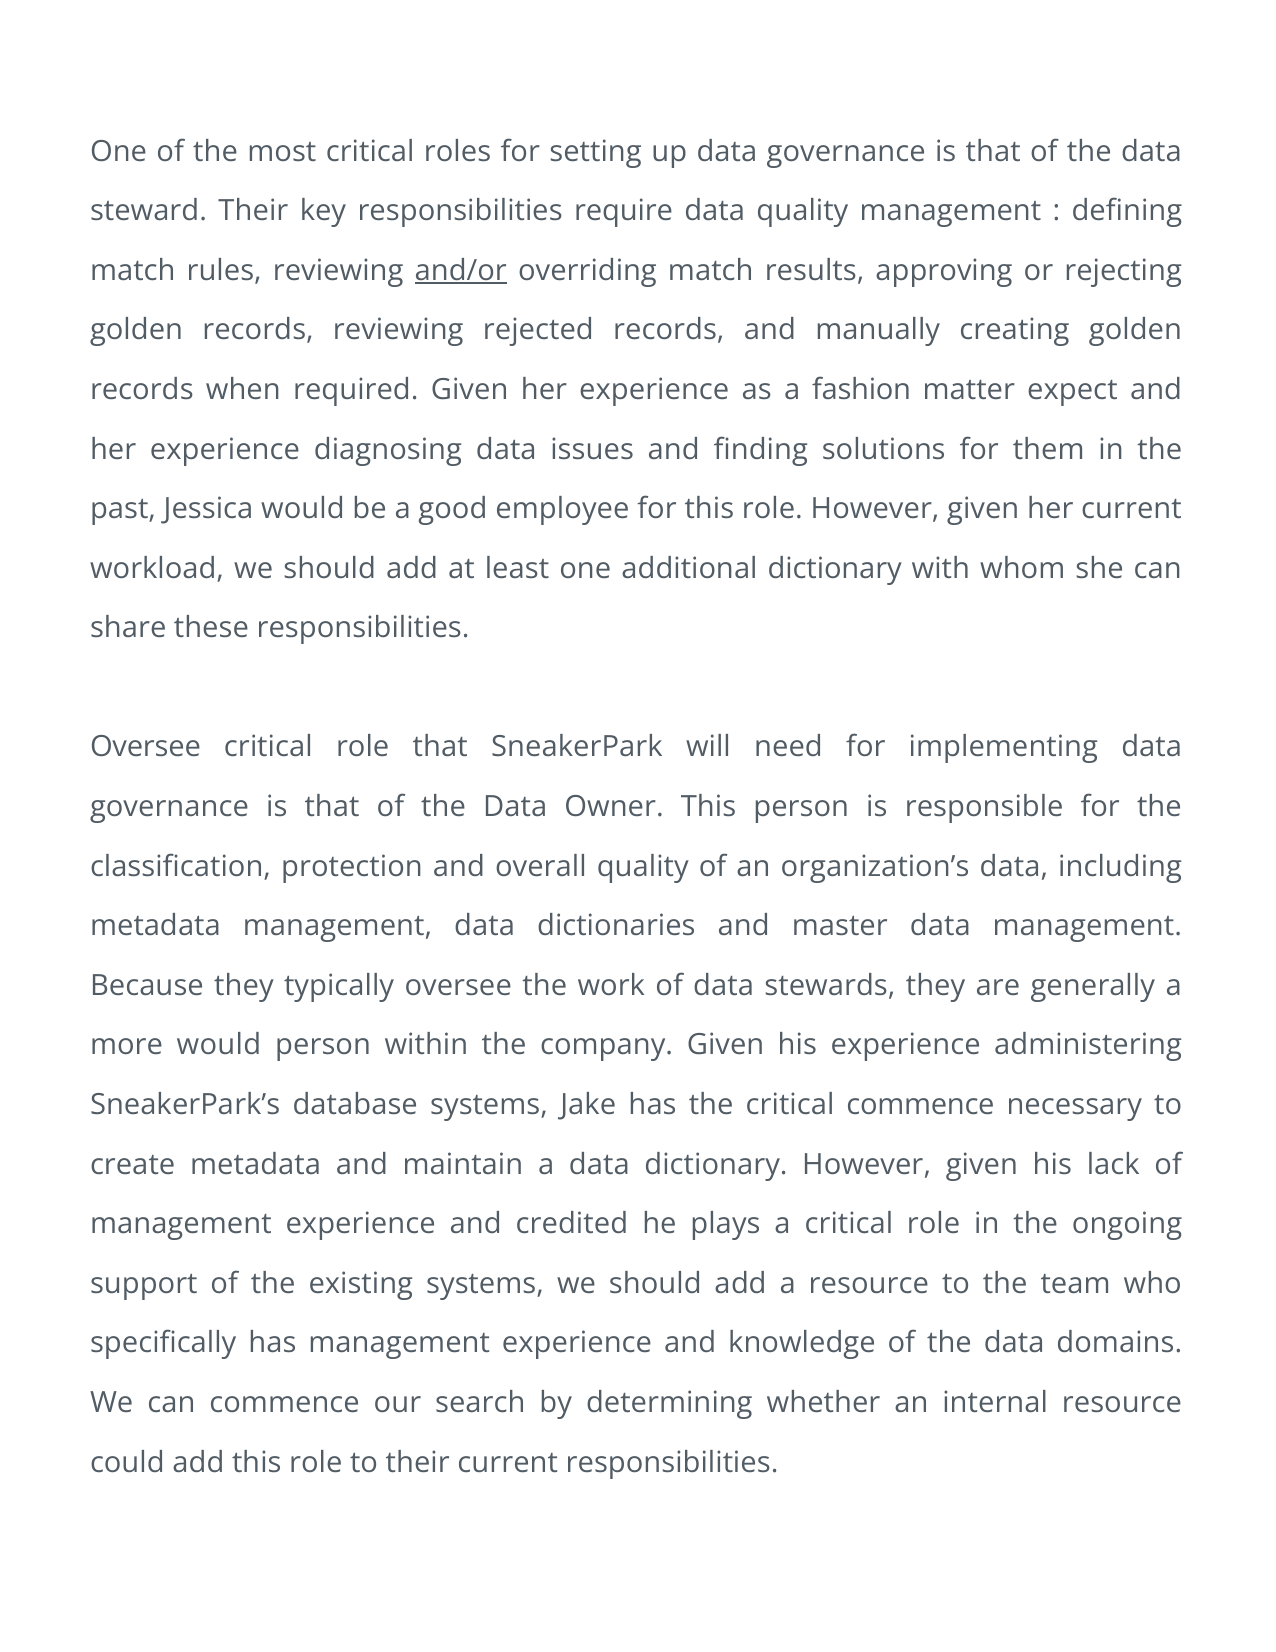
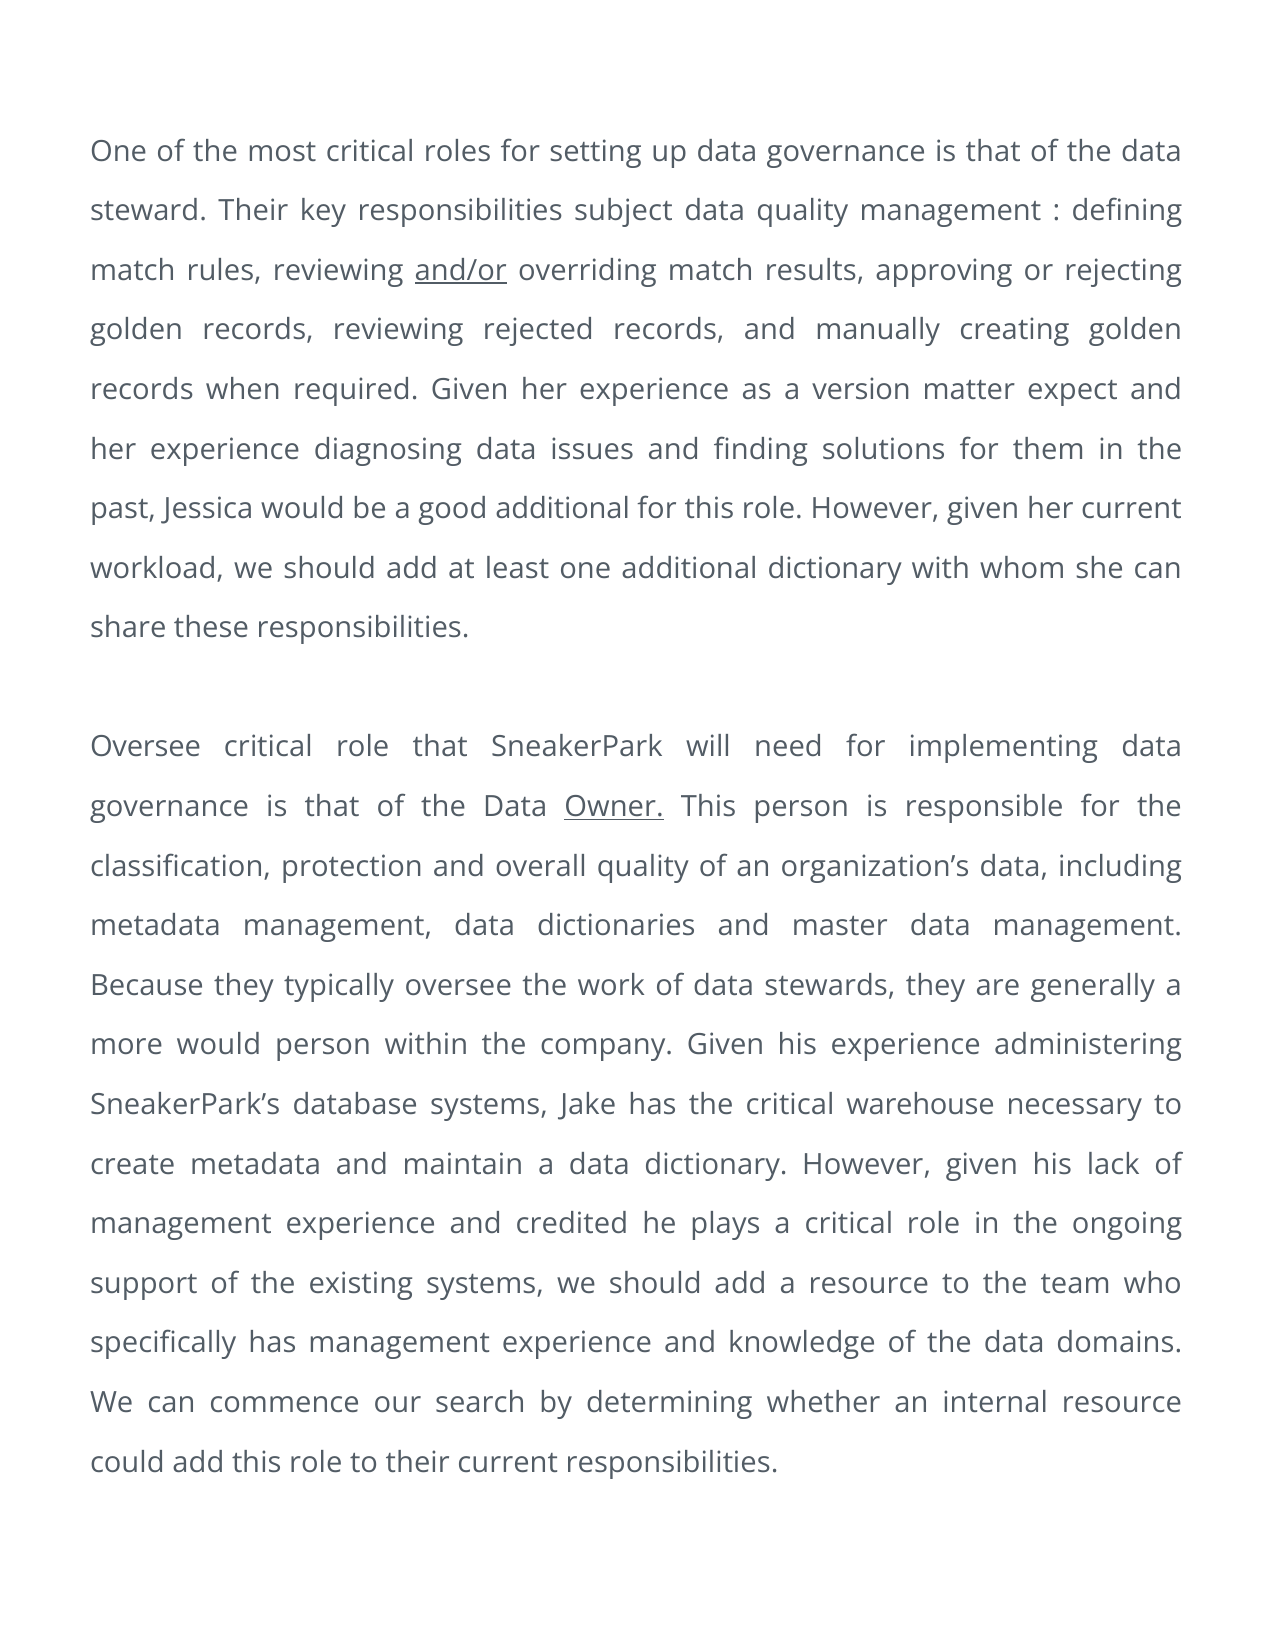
require: require -> subject (623, 211)
fashion: fashion -> version (862, 390)
good employee: employee -> additional (563, 509)
Owner underline: none -> present (614, 807)
critical commence: commence -> warehouse (921, 1104)
